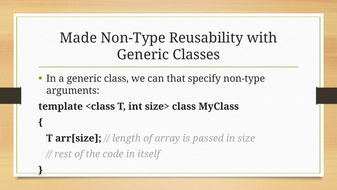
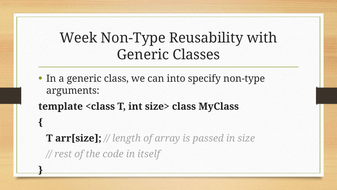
Made: Made -> Week (78, 38)
that: that -> into (176, 79)
